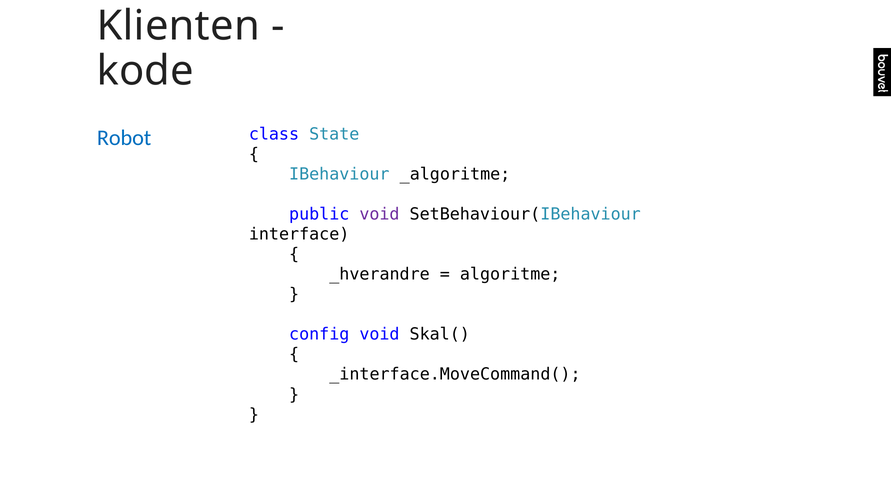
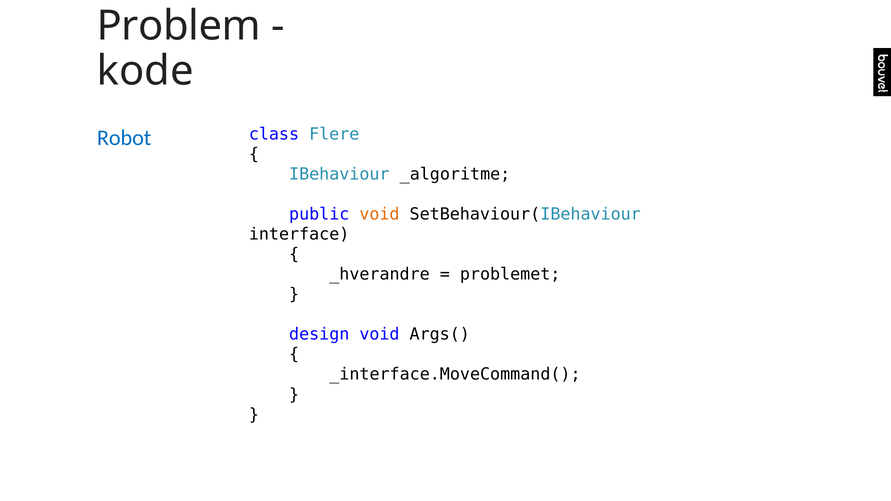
Klienten: Klienten -> Problem (179, 26)
State: State -> Flere (334, 134)
void colour: purple -> orange (379, 214)
algoritme: algoritme -> problemet (510, 274)
config: config -> design (319, 335)
Skal(: Skal( -> Args( (440, 335)
